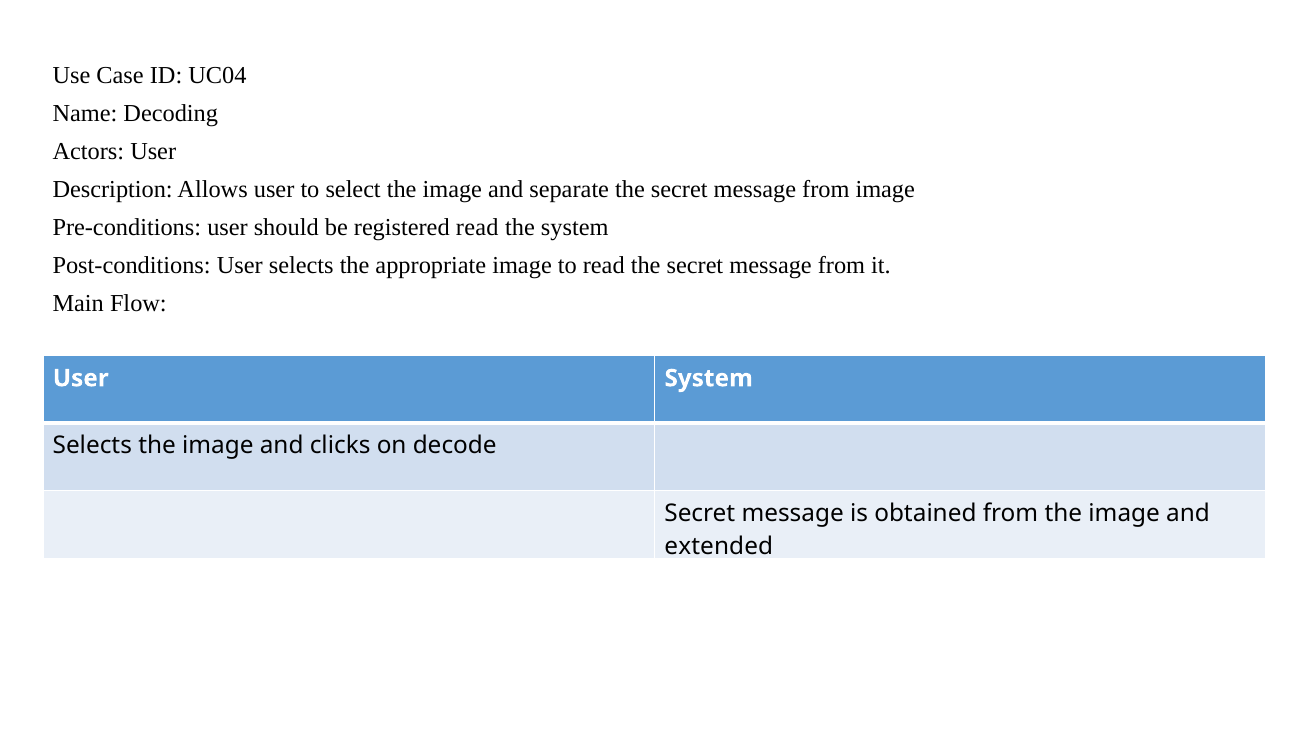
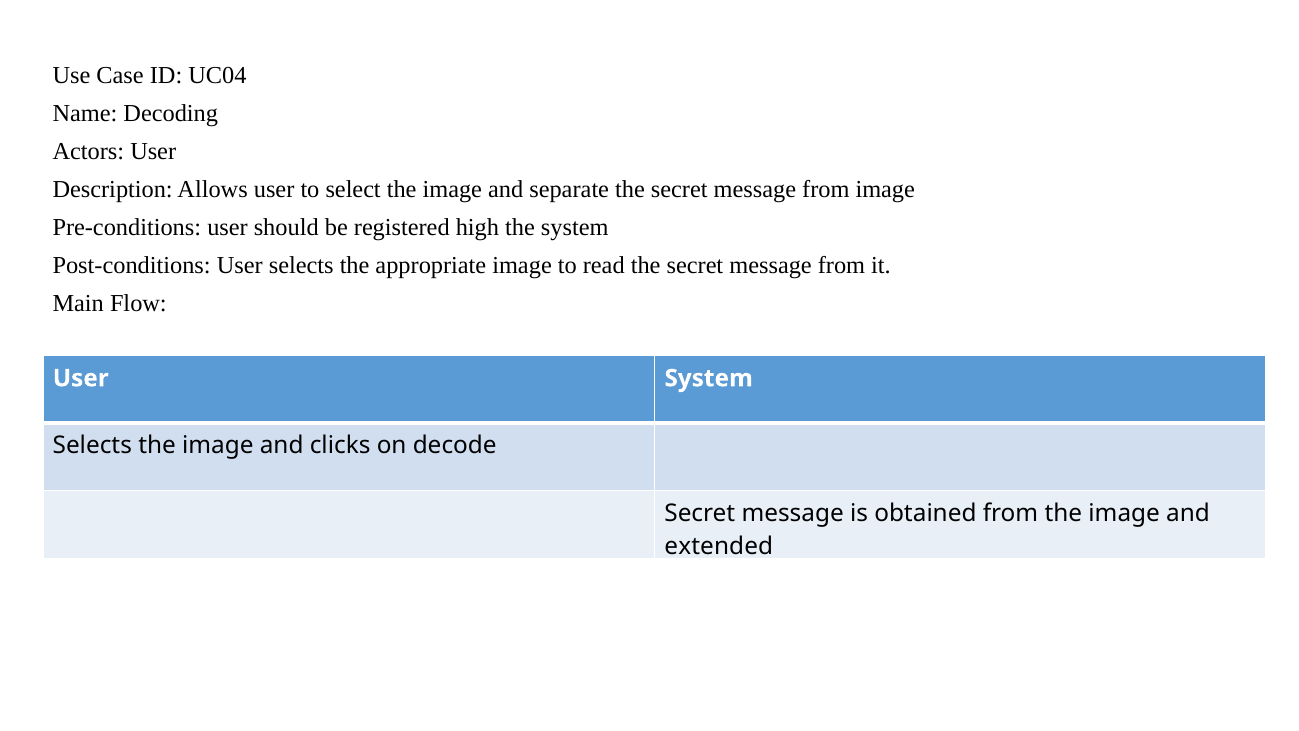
registered read: read -> high (477, 227)
